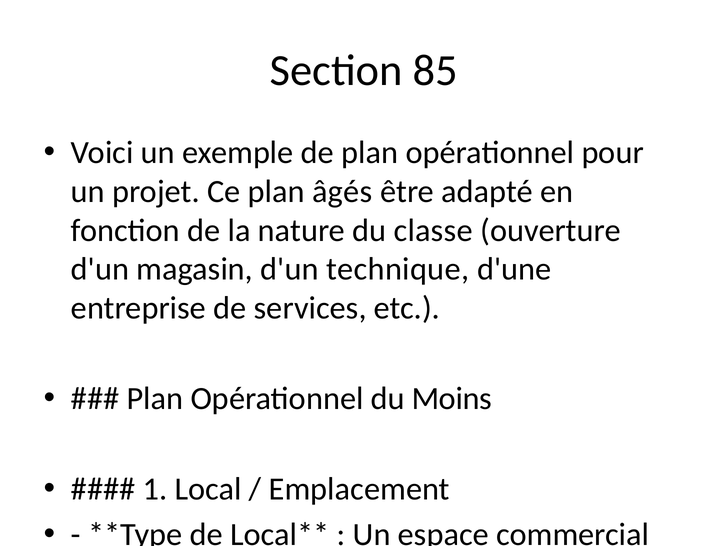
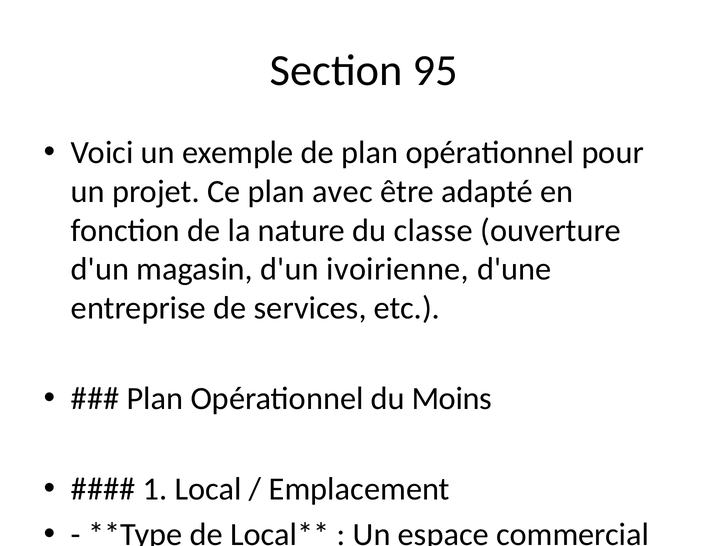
85: 85 -> 95 (435, 70)
plan âgés: âgés -> avec (342, 192)
technique: technique -> ivoirienne (398, 269)
